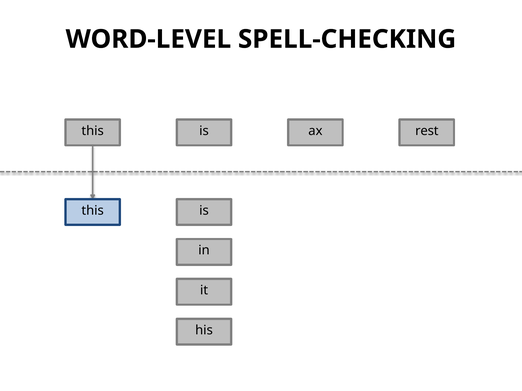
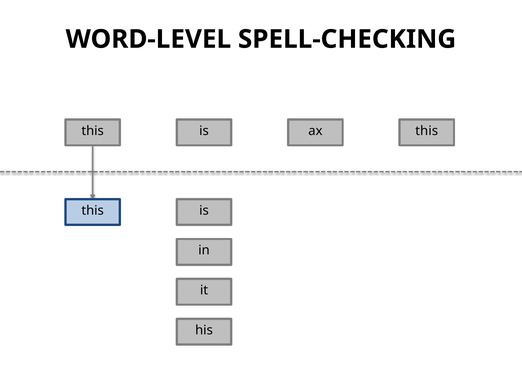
ax rest: rest -> this (427, 131)
